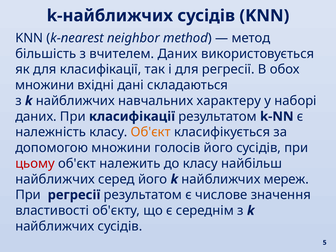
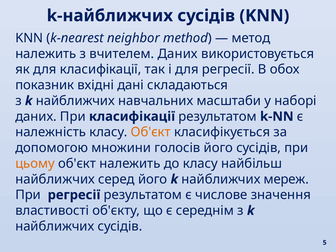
більшість: більшість -> належить (46, 54)
множини: множини -> показник (45, 85)
характеру: характеру -> масштаби (229, 101)
цьому colour: red -> orange (35, 164)
